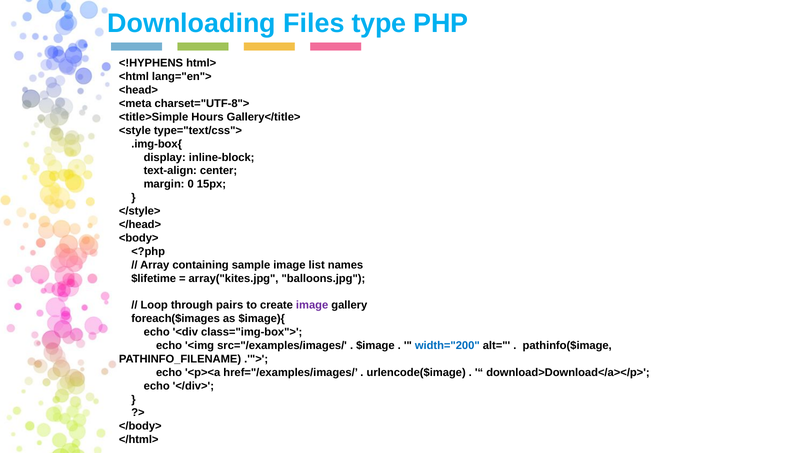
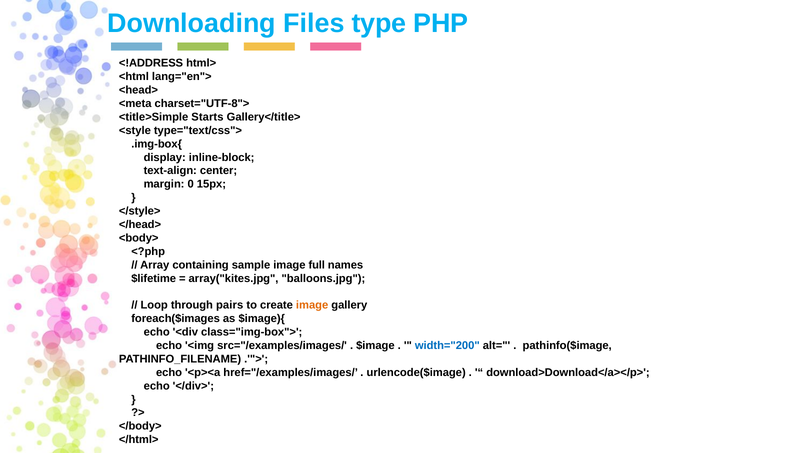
<!HYPHENS: <!HYPHENS -> <!ADDRESS (151, 63)
Hours: Hours -> Starts (207, 117)
list: list -> full (317, 265)
image colour: purple -> orange (312, 305)
